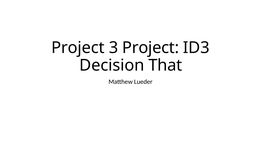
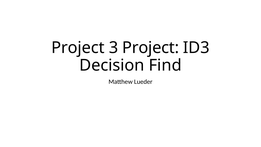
That: That -> Find (165, 65)
